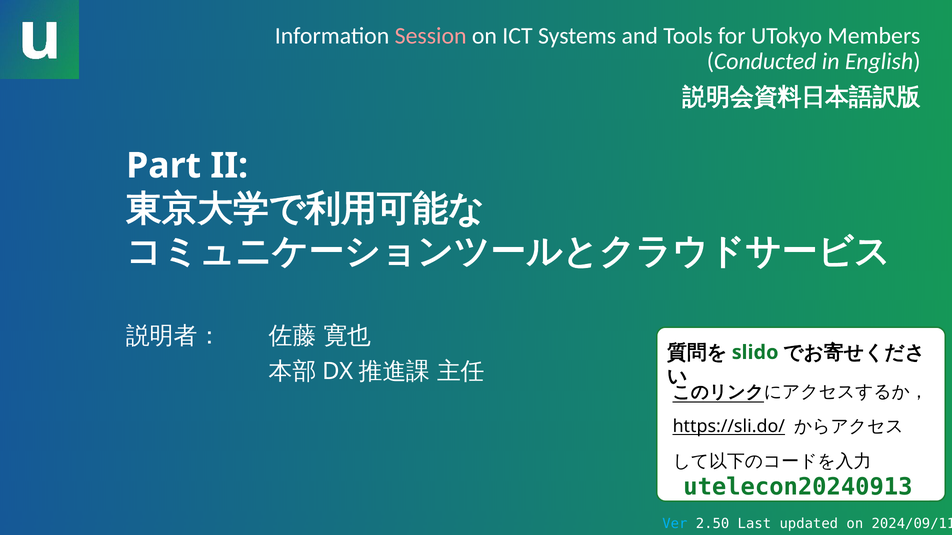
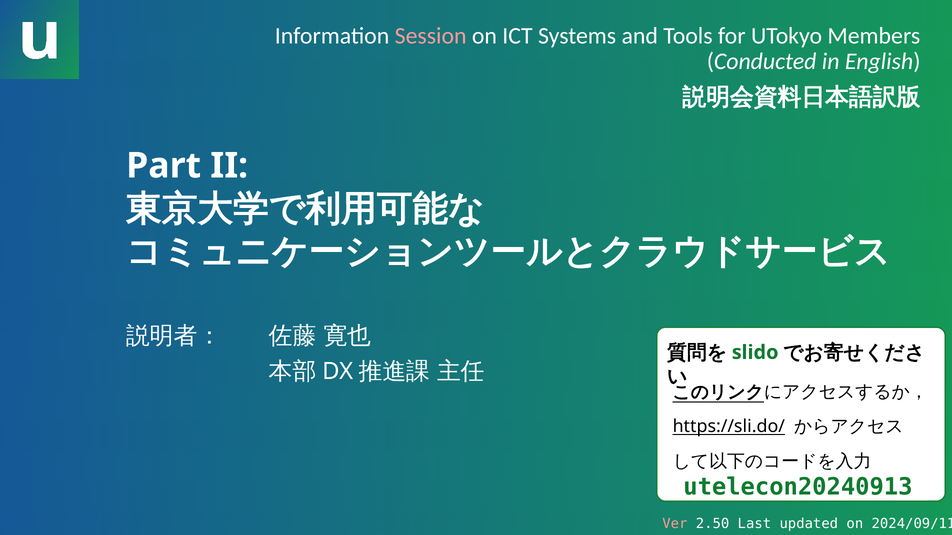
Ver colour: light blue -> pink (675, 524)
